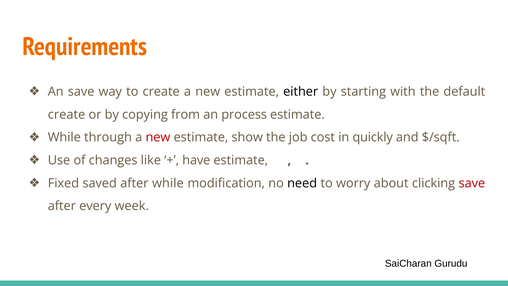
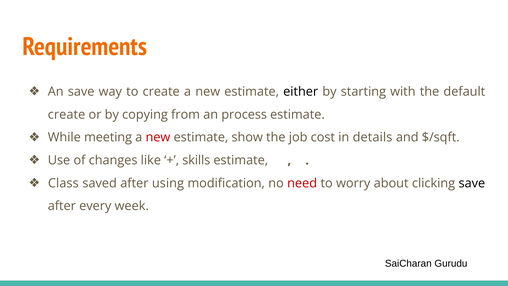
through: through -> meeting (108, 137)
quickly: quickly -> details (373, 137)
have: have -> skills (196, 160)
Fixed: Fixed -> Class (63, 183)
after while: while -> using (168, 183)
need colour: black -> red (302, 183)
save colour: red -> black (472, 183)
